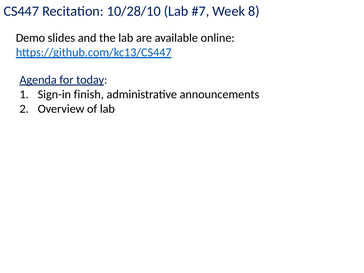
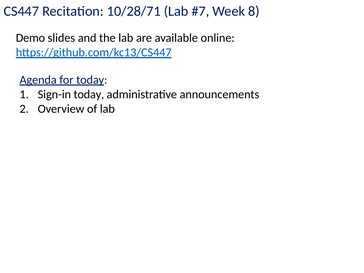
10/28/10: 10/28/10 -> 10/28/71 (134, 11)
Sign-in finish: finish -> today (89, 94)
